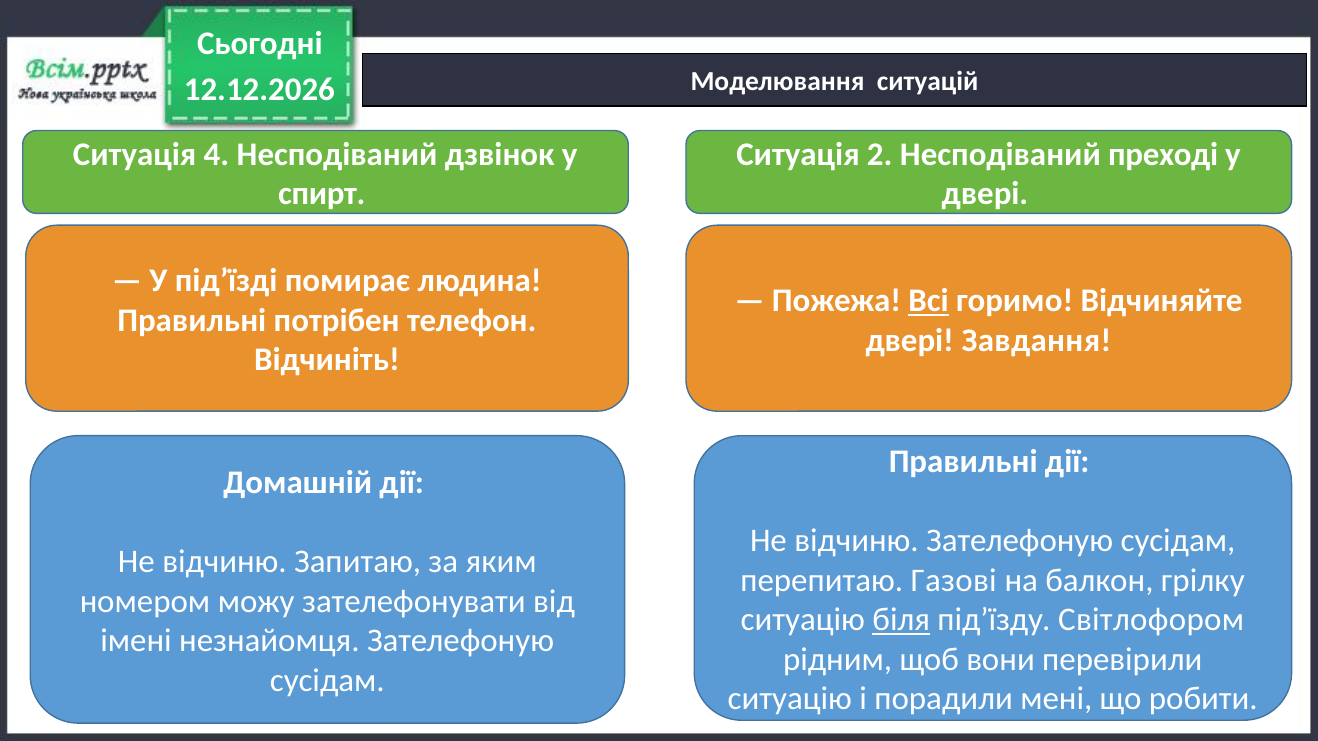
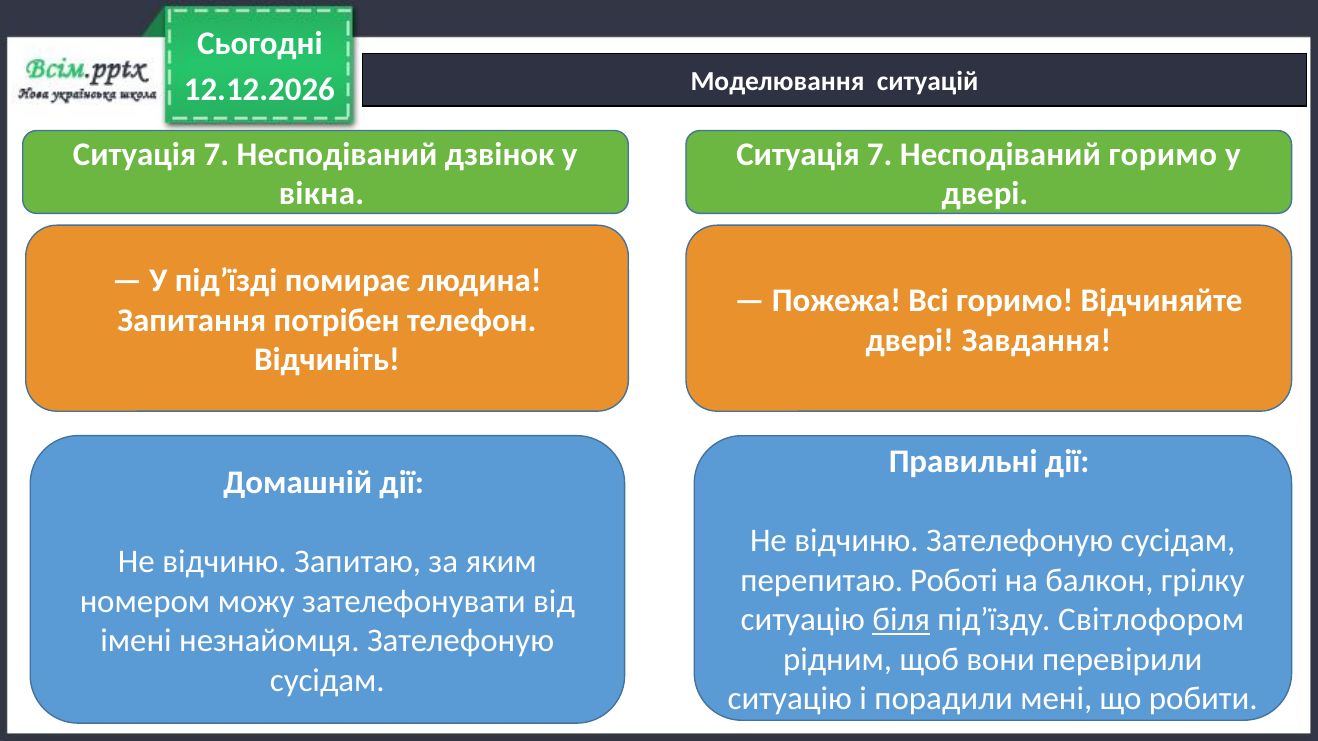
4: 4 -> 7 (216, 155)
2: 2 -> 7 (880, 155)
Несподіваний преході: преході -> горимо (1163, 155)
спирт: спирт -> вікна (322, 194)
Всі underline: present -> none (929, 301)
Правильні: Правильні -> Запитання (192, 321)
Газові: Газові -> Роботі (954, 581)
